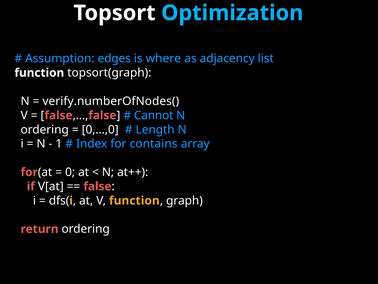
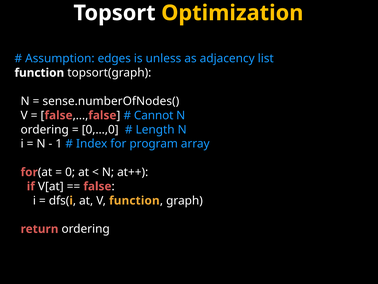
Optimization colour: light blue -> yellow (232, 13)
where: where -> unless (163, 58)
verify.numberOfNodes(: verify.numberOfNodes( -> sense.numberOfNodes( (111, 101)
contains: contains -> program (154, 144)
